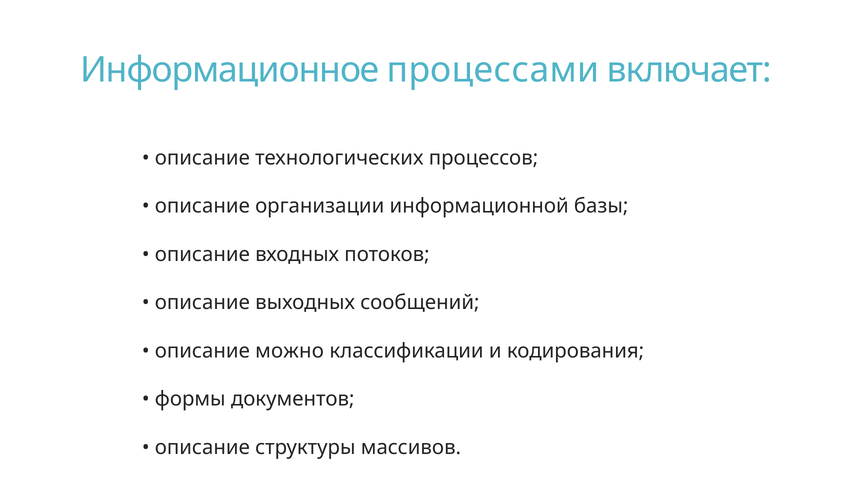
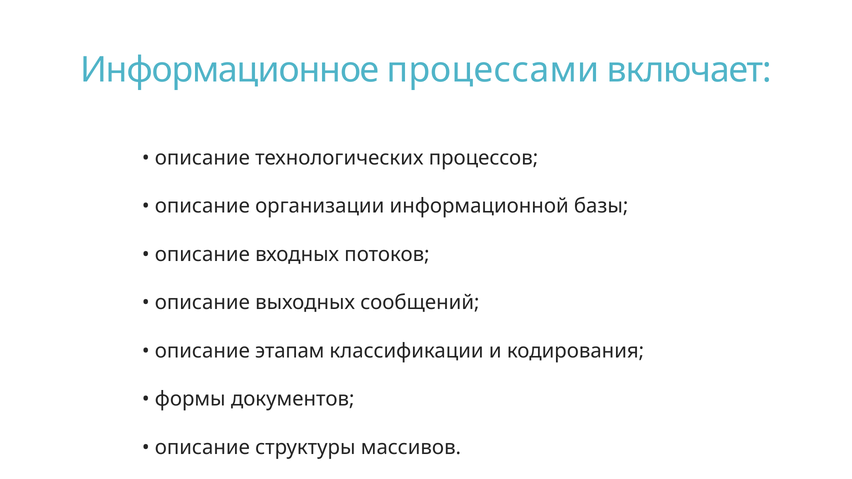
можно: можно -> этапам (290, 351)
